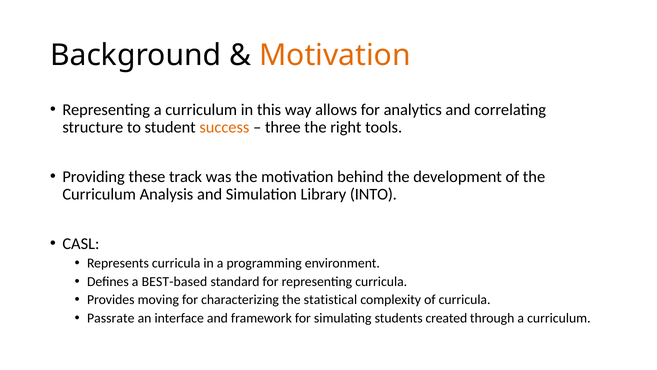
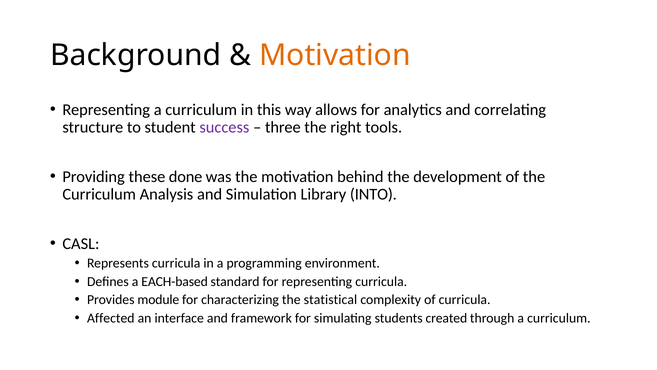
success colour: orange -> purple (224, 127)
track: track -> done (186, 177)
BEST-based: BEST-based -> EACH-based (175, 281)
moving: moving -> module (158, 299)
Passrate: Passrate -> Affected (111, 318)
